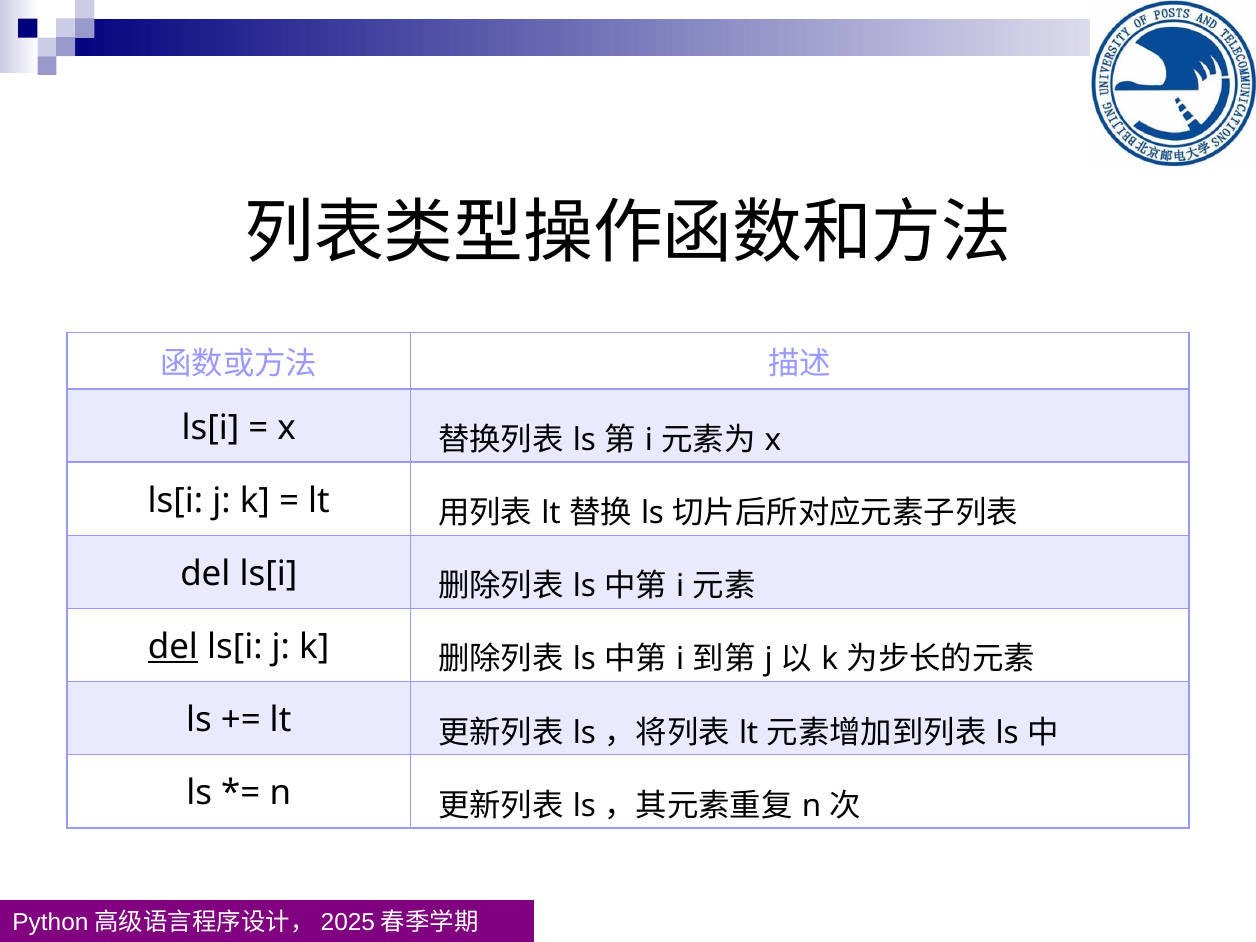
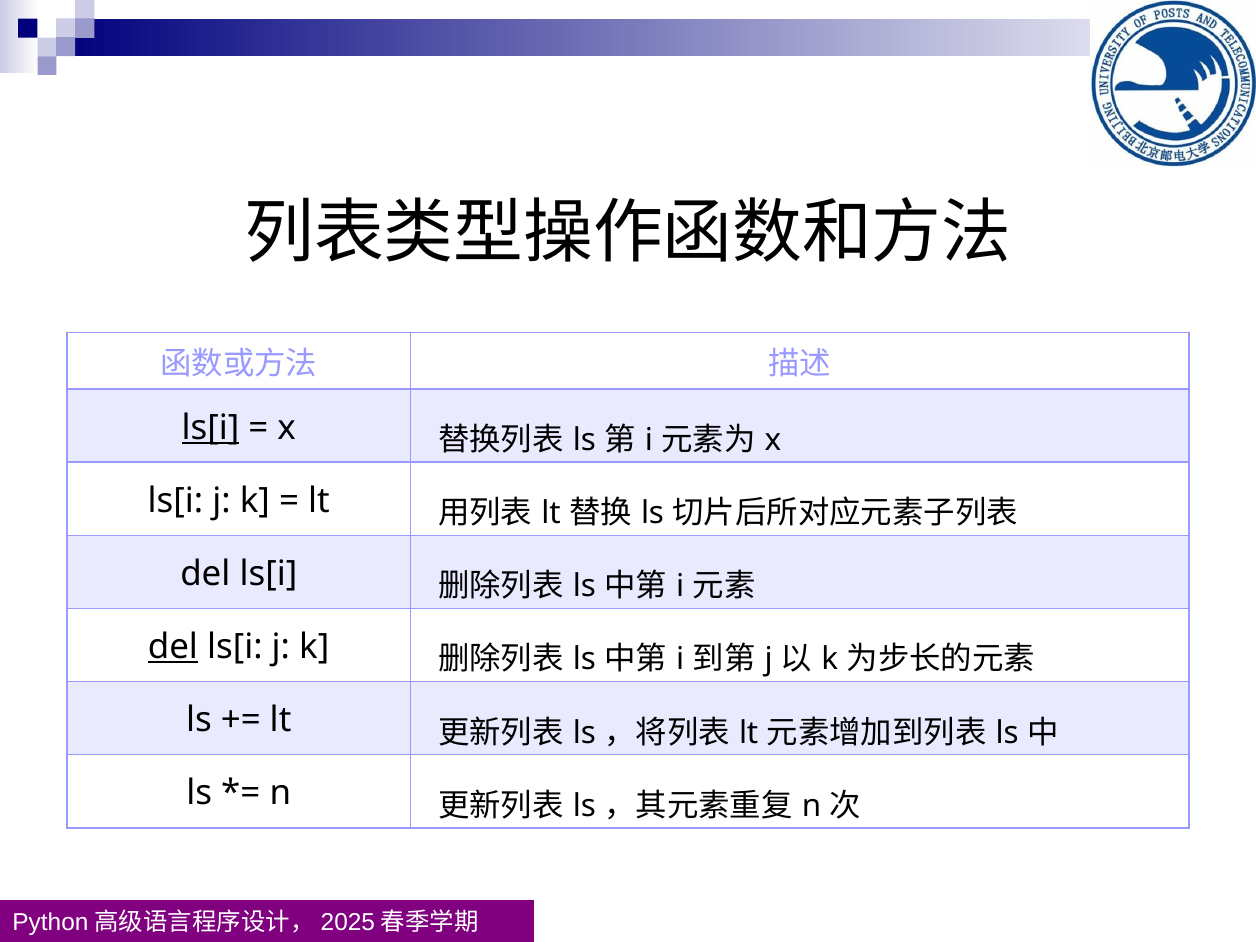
ls[i underline: none -> present (210, 428)
